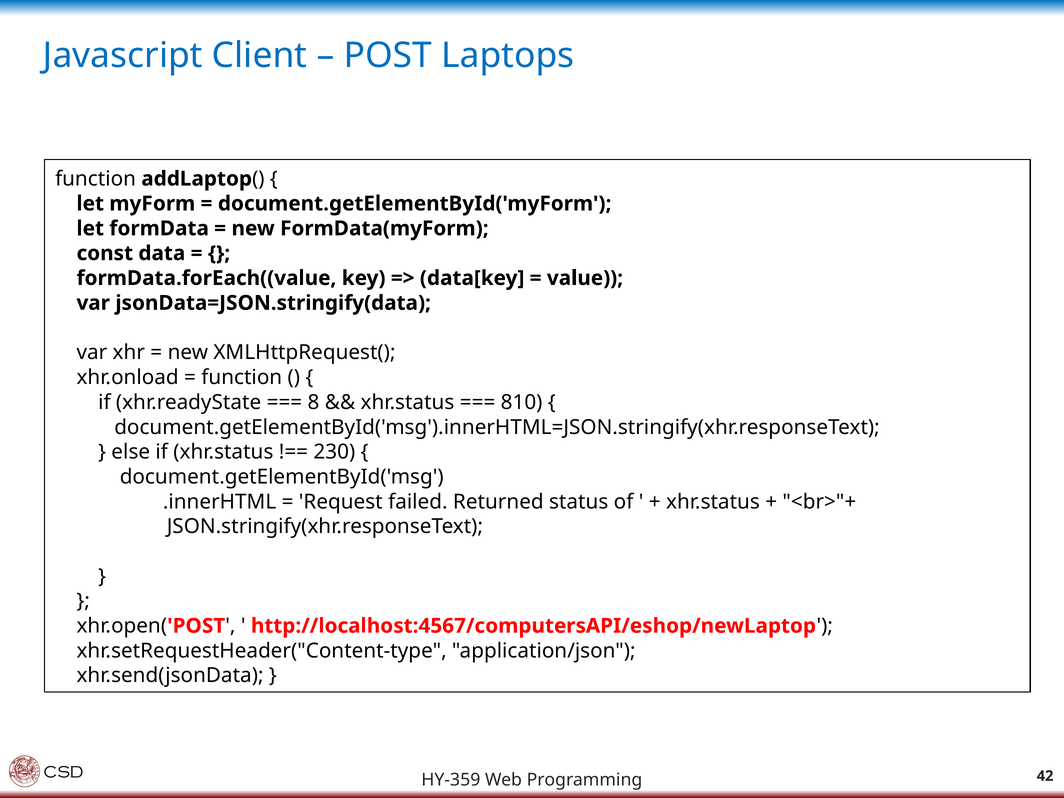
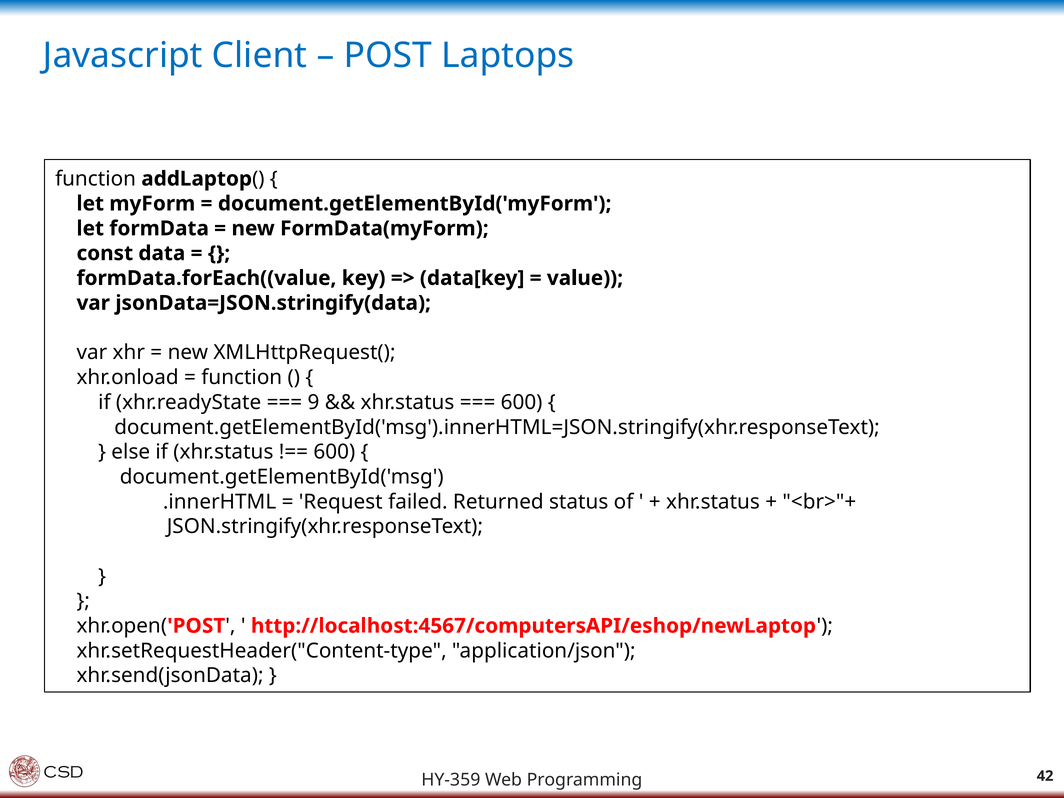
8: 8 -> 9 (314, 402)
810: 810 -> 600 (522, 402)
230: 230 -> 600 (334, 452)
